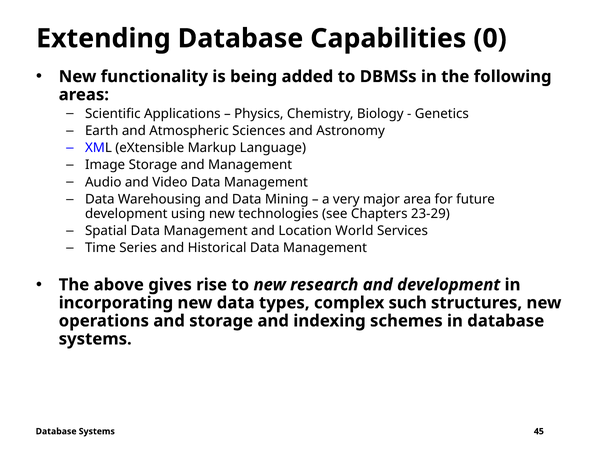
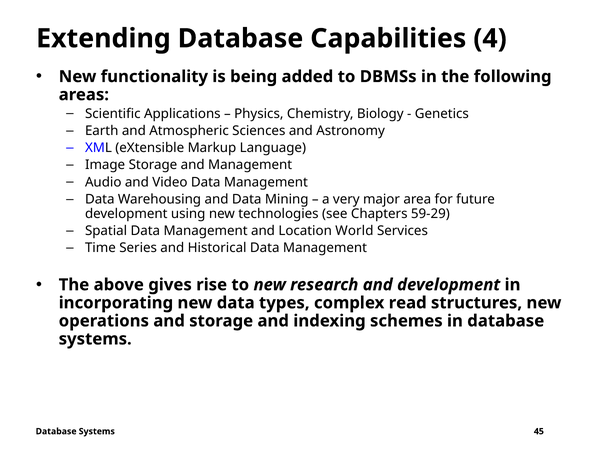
0: 0 -> 4 (490, 38)
23-29: 23-29 -> 59-29 (430, 213)
such: such -> read (408, 302)
